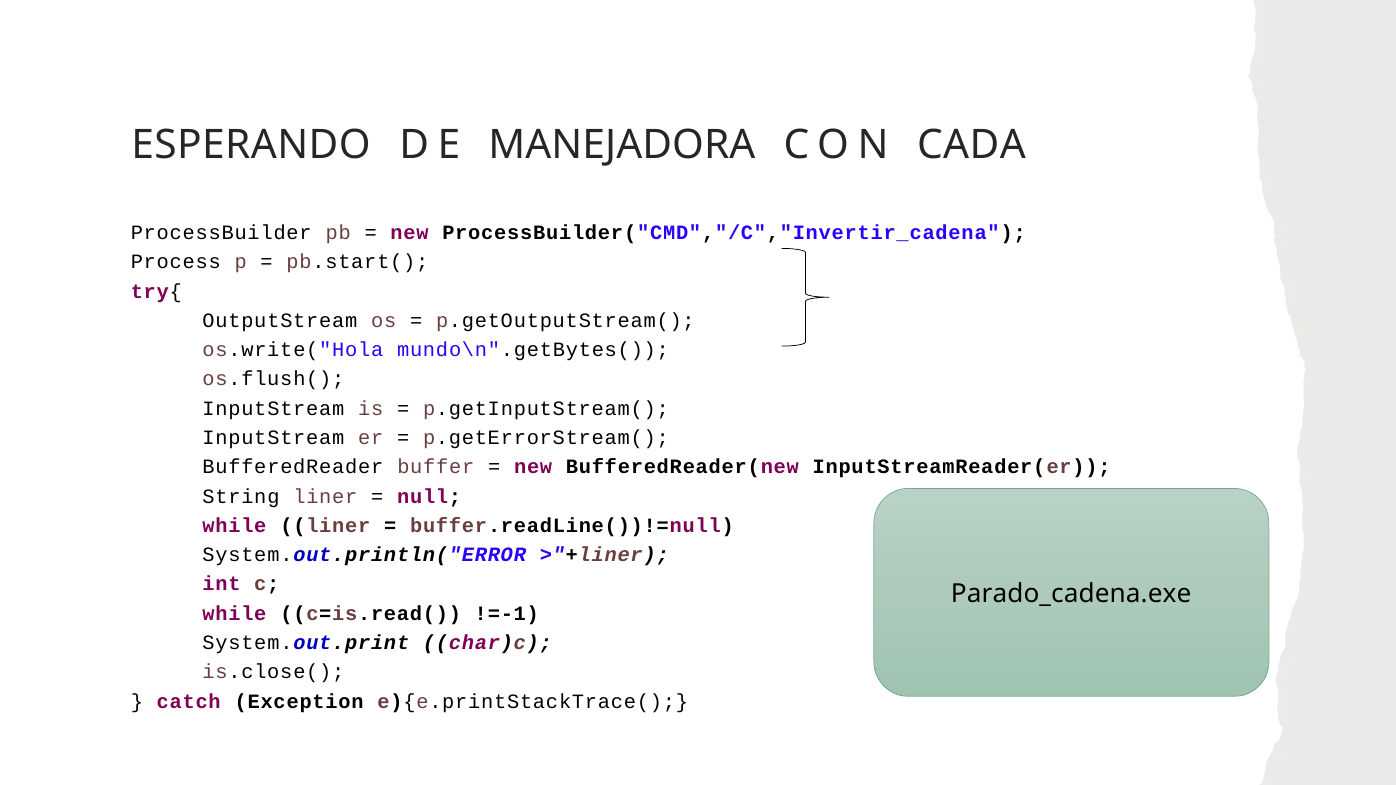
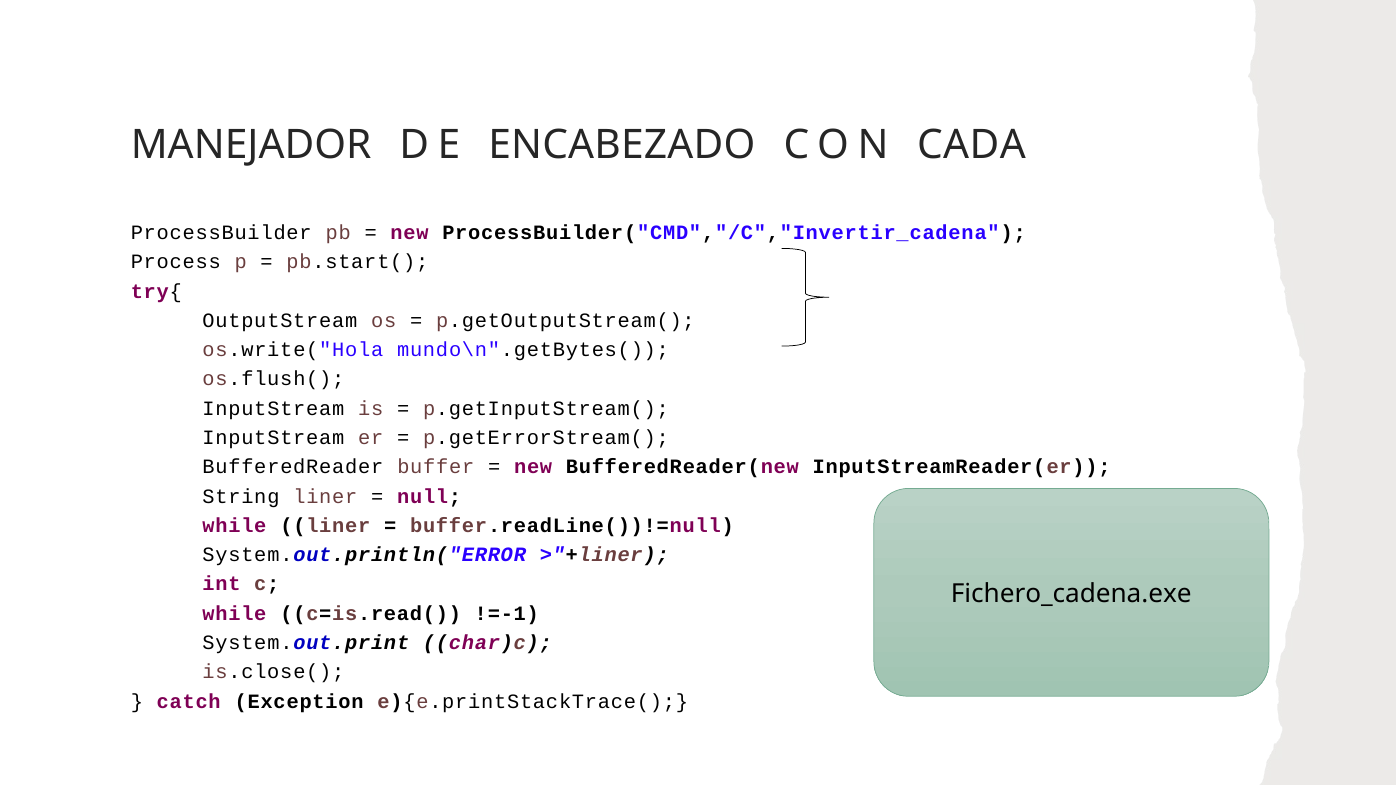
ESPERANDO: ESPERANDO -> MANEJADOR (251, 145)
MANEJADORA: MANEJADORA -> ENCABEZADO (622, 145)
Parado_cadena.exe: Parado_cadena.exe -> Fichero_cadena.exe (1071, 594)
